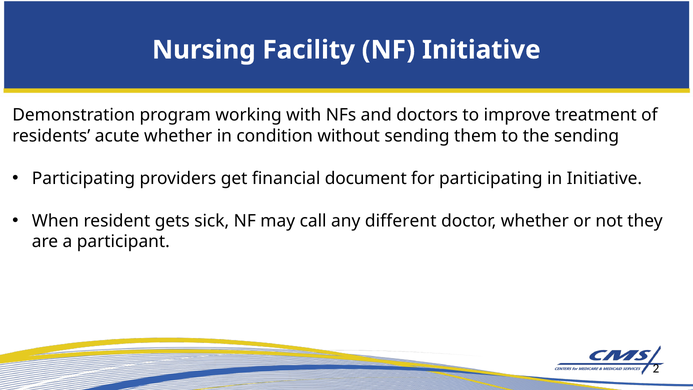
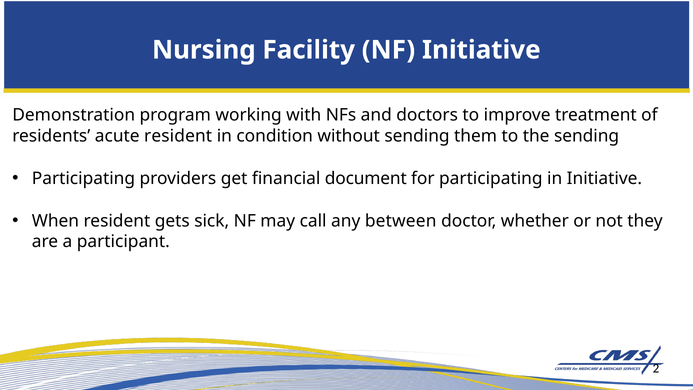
acute whether: whether -> resident (178, 136)
different: different -> between (401, 221)
